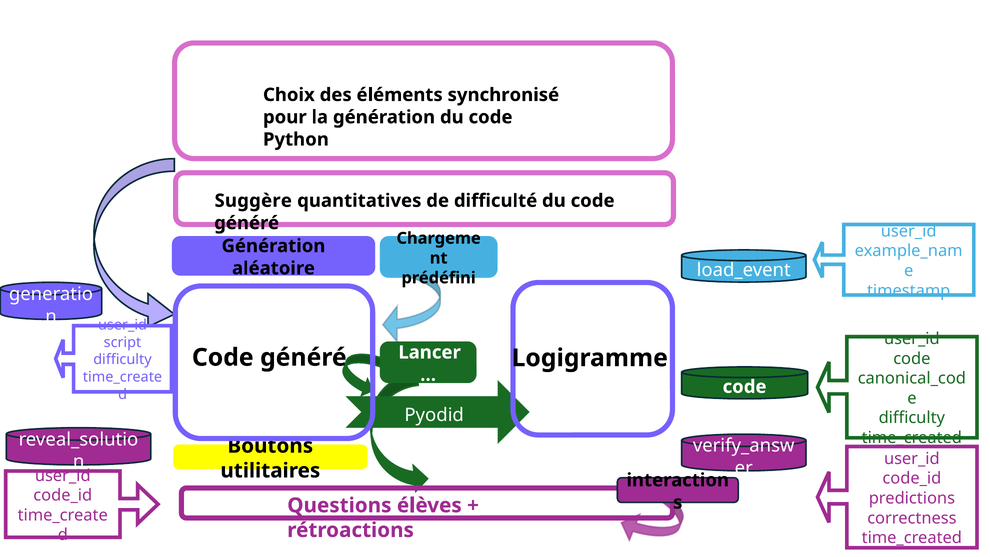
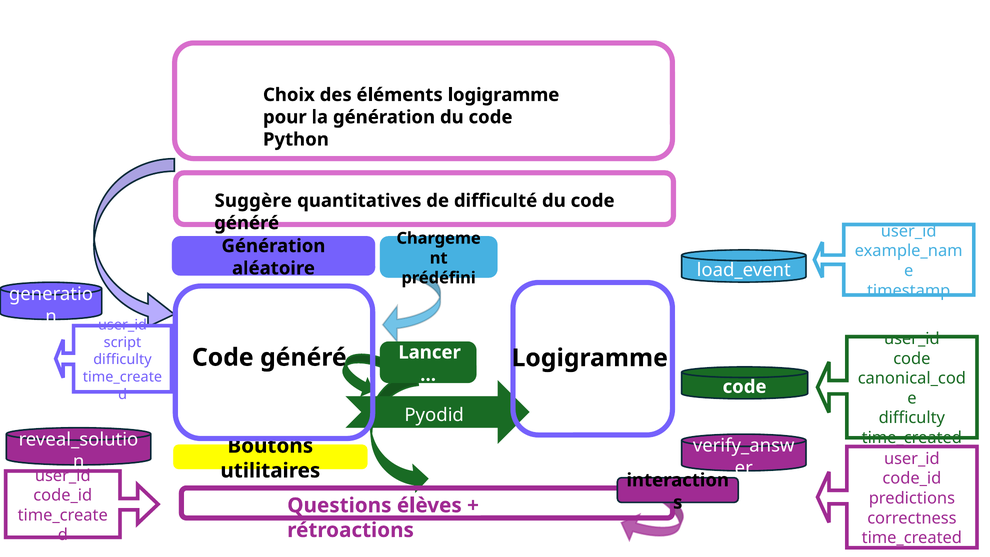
éléments synchronisé: synchronisé -> logigramme (503, 95)
